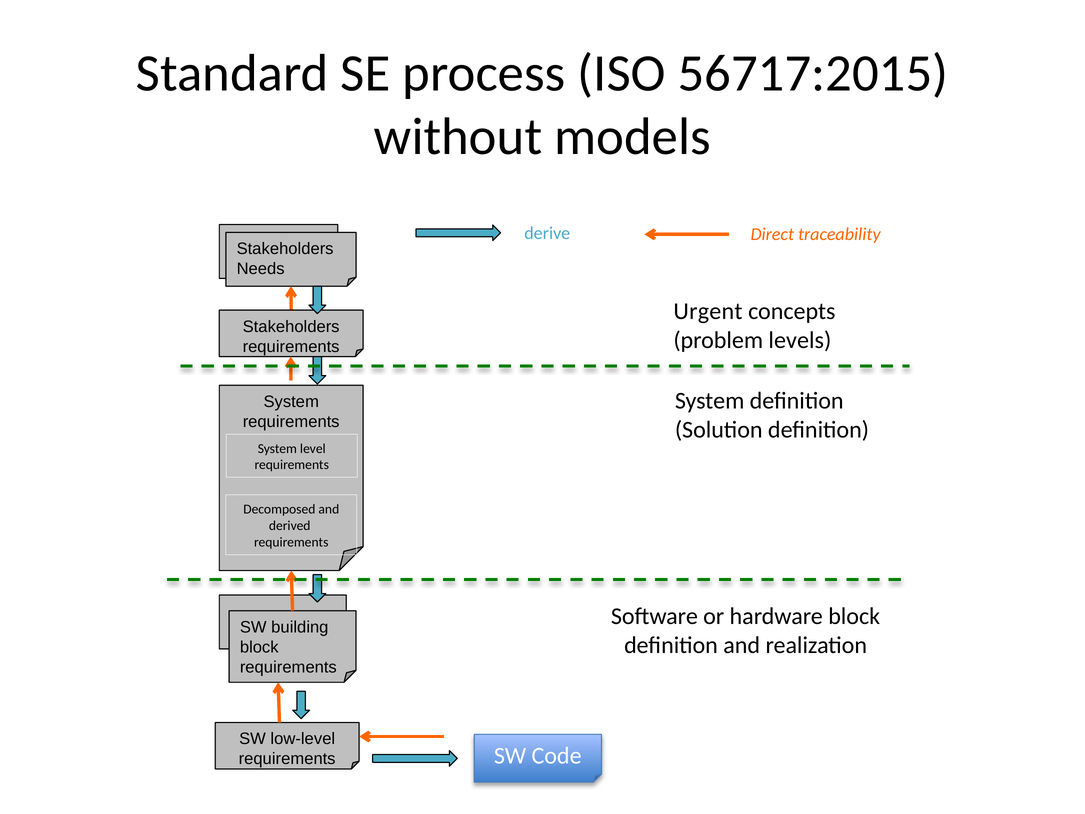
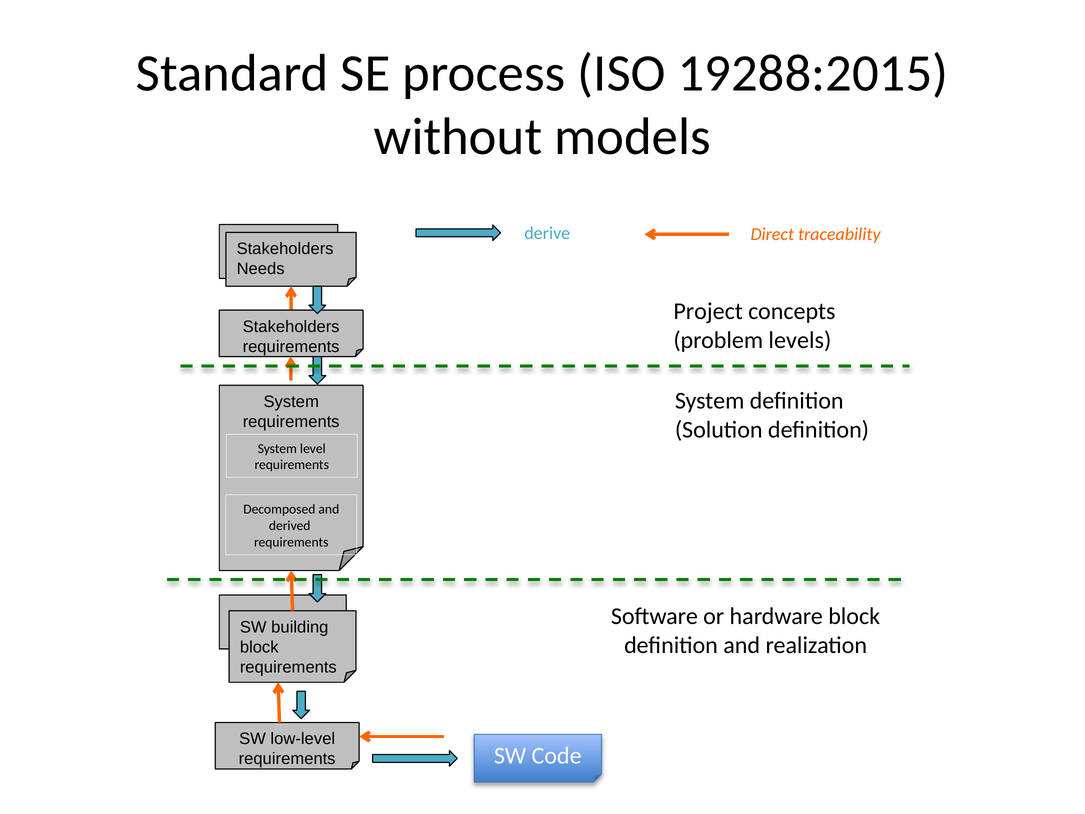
56717:2015: 56717:2015 -> 19288:2015 (813, 73)
Urgent: Urgent -> Project (708, 311)
